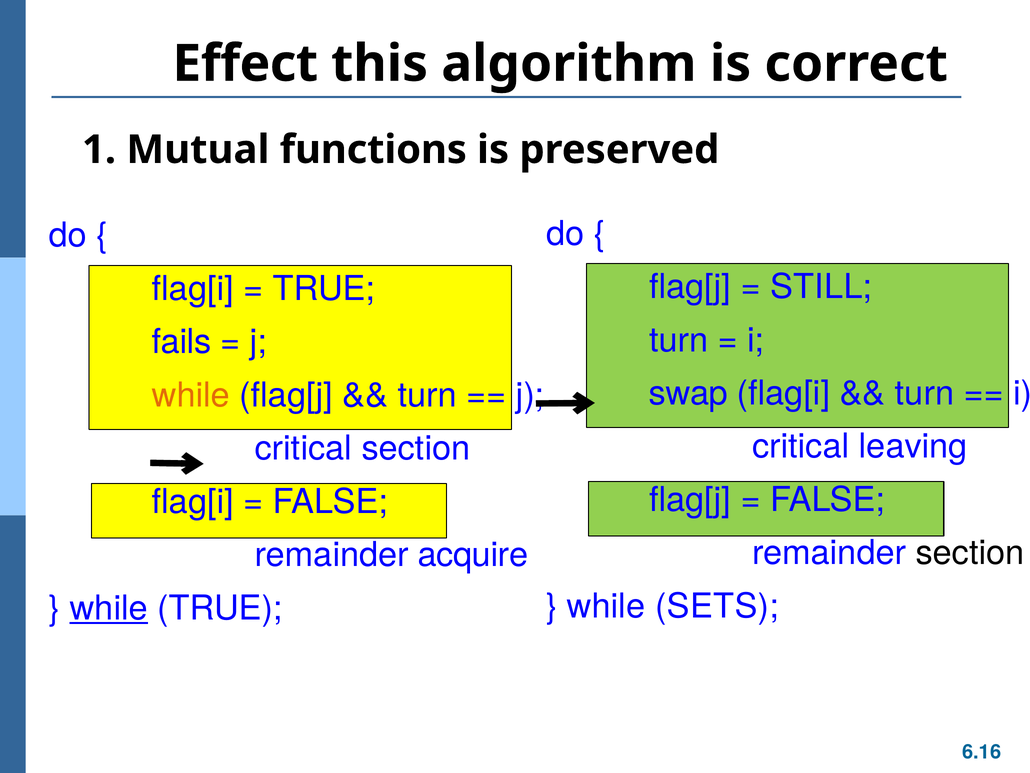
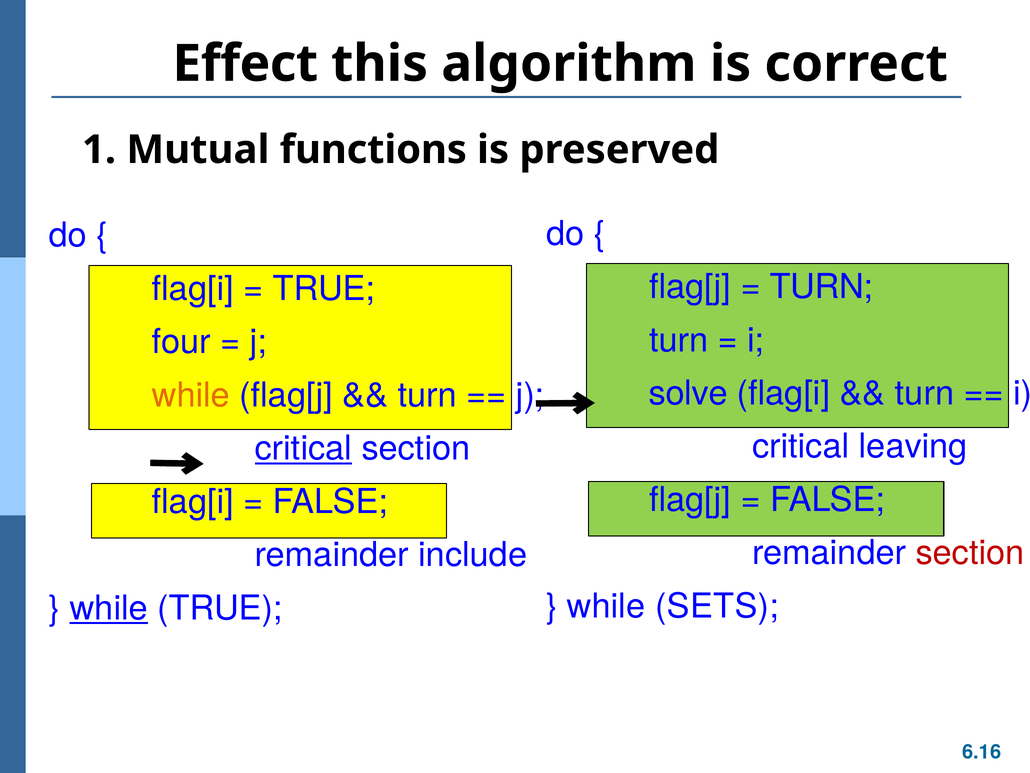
STILL: STILL -> TURN (822, 287)
fails: fails -> four (181, 342)
swap: swap -> solve (688, 393)
critical underline: none -> present (303, 448)
section colour: black -> red (970, 553)
acquire: acquire -> include (473, 555)
